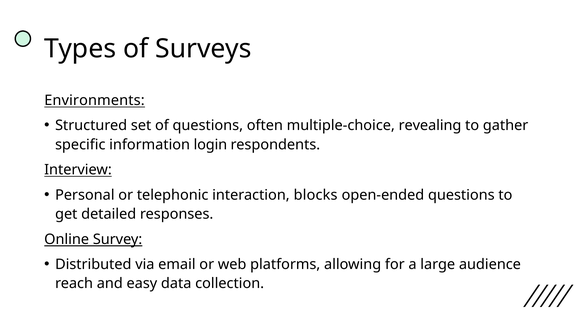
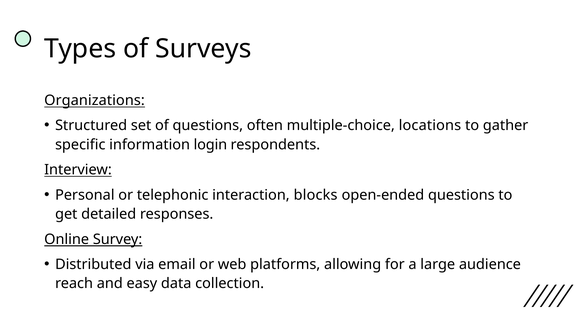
Environments: Environments -> Organizations (95, 100)
revealing: revealing -> locations (430, 126)
